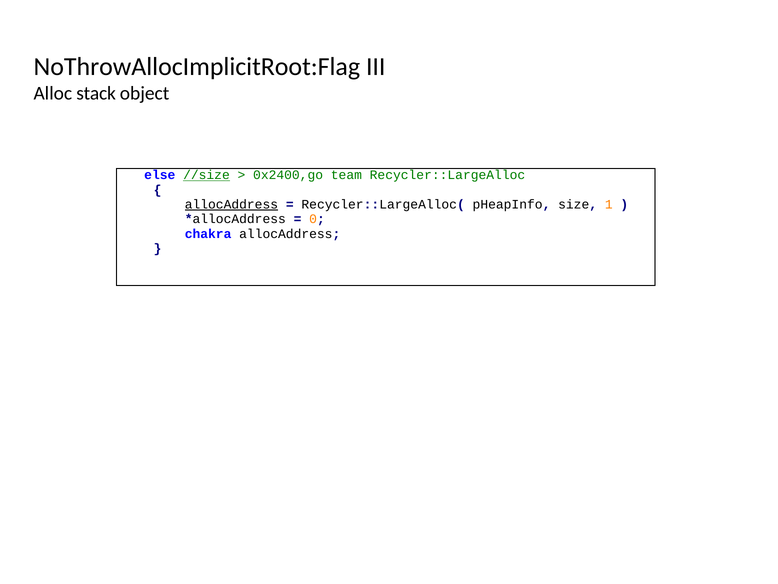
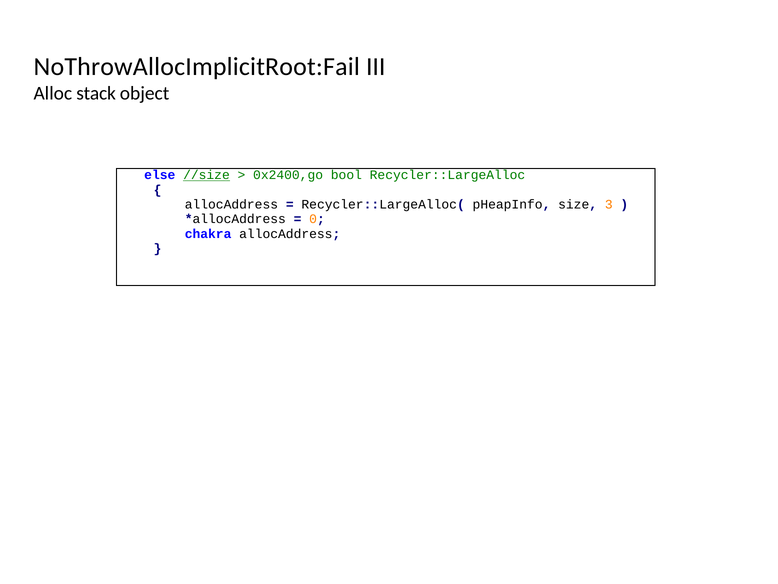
NoThrowAllocImplicitRoot:Flag: NoThrowAllocImplicitRoot:Flag -> NoThrowAllocImplicitRoot:Fail (197, 67)
team: team -> bool (346, 175)
allocAddress underline: present -> none (231, 204)
1: 1 -> 3 (609, 204)
